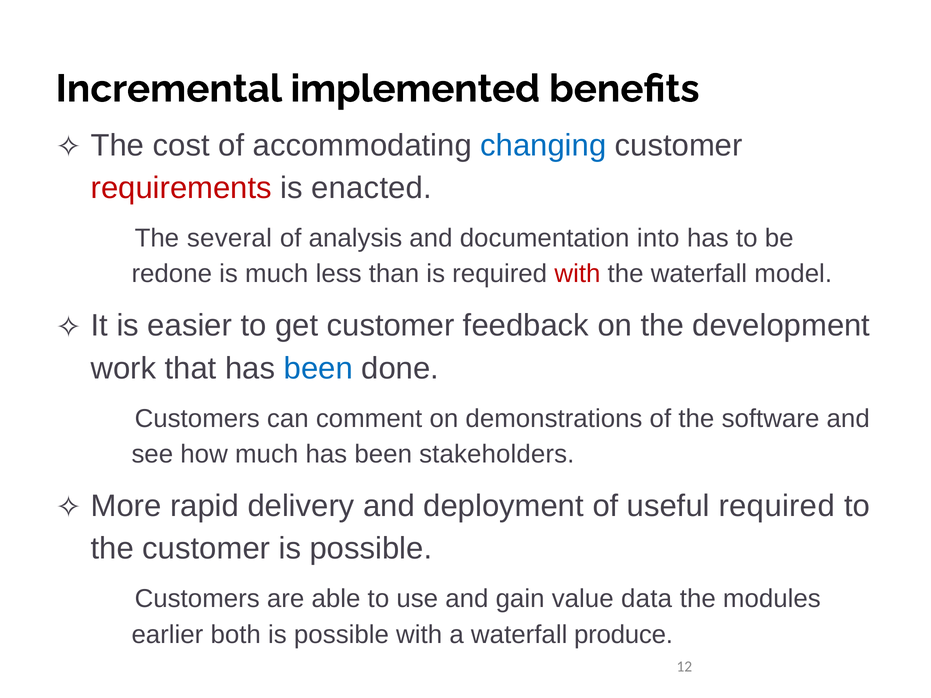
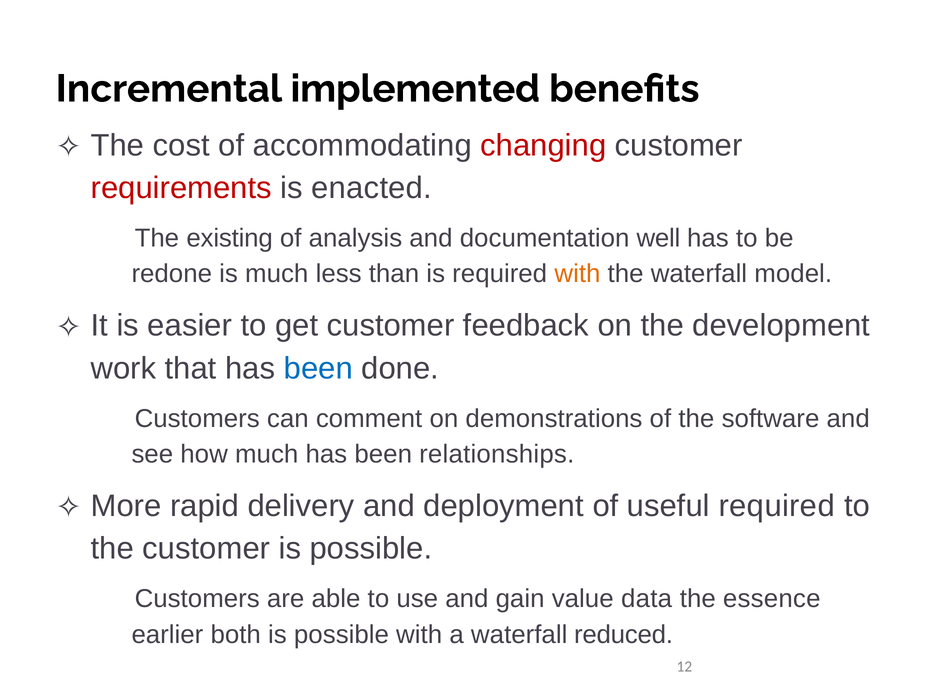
changing colour: blue -> red (543, 145)
several: several -> existing (230, 238)
into: into -> well (658, 238)
with colour: red -> orange (577, 274)
stakeholders: stakeholders -> relationships (497, 454)
modules: modules -> essence (772, 599)
produce: produce -> reduced (624, 635)
